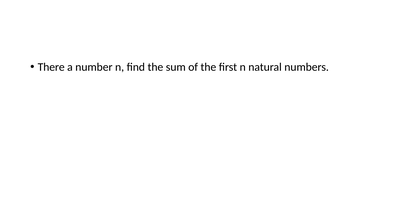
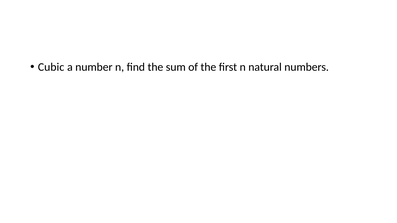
There: There -> Cubic (51, 67)
